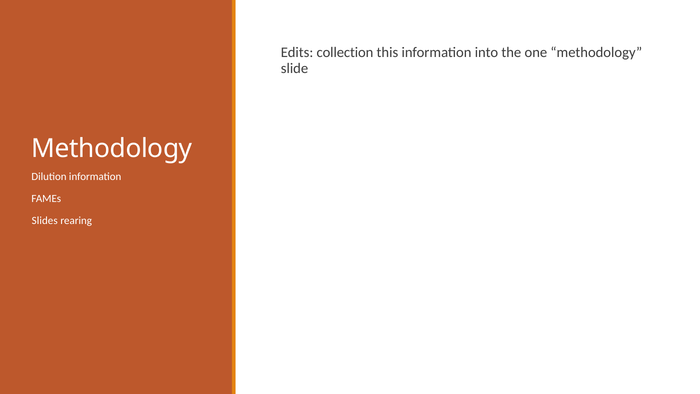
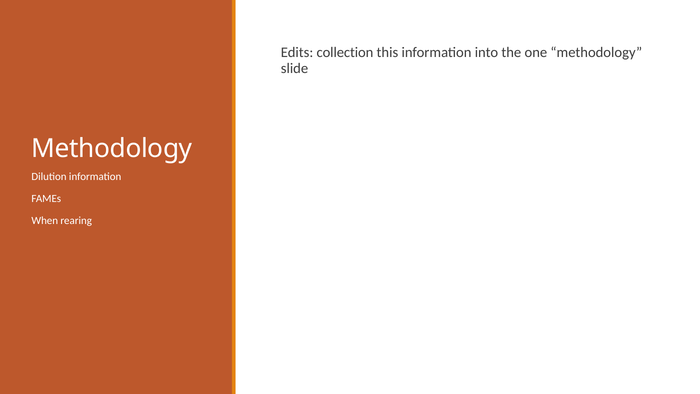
Slides: Slides -> When (45, 221)
